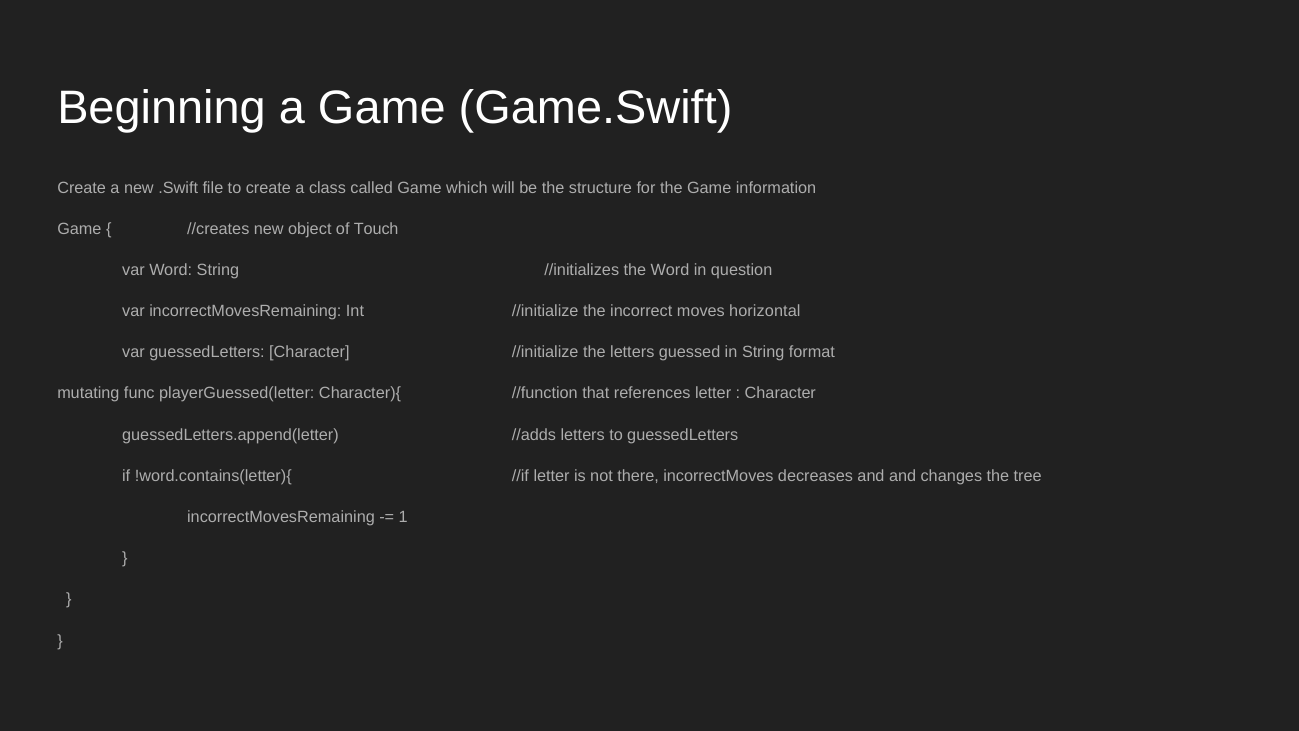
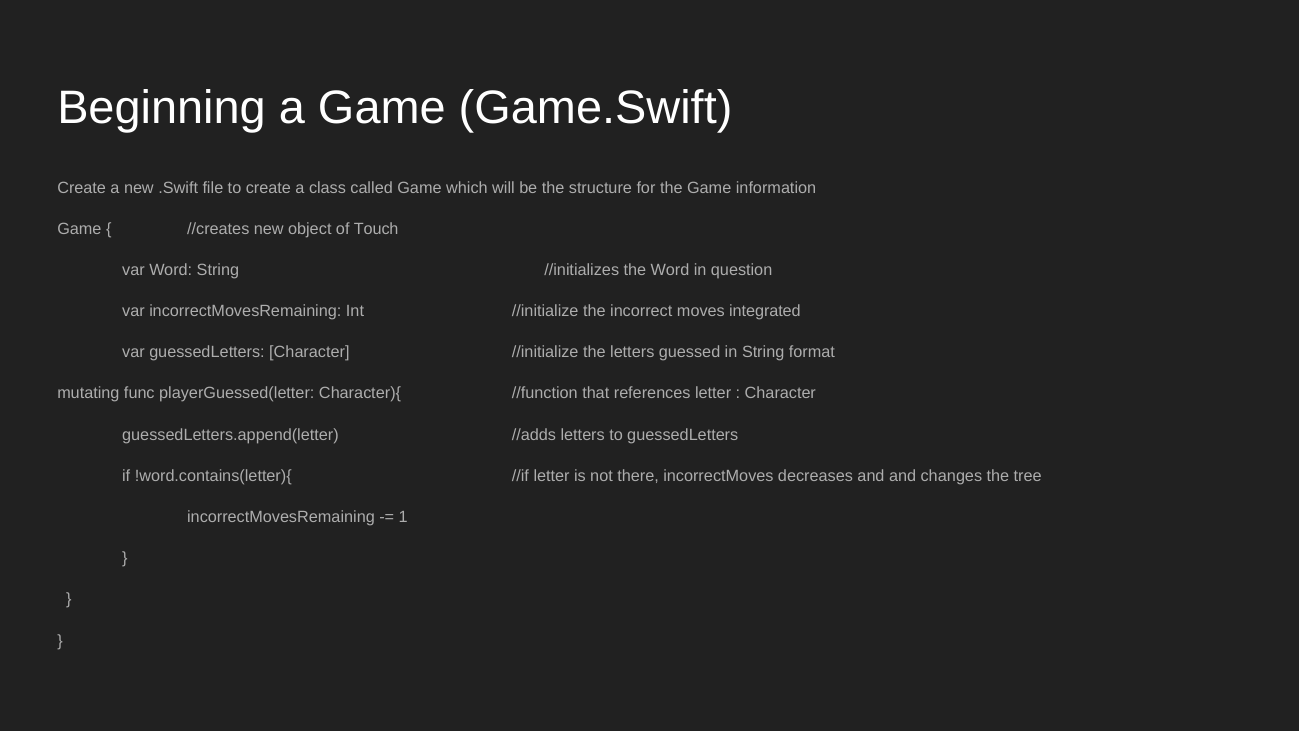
horizontal: horizontal -> integrated (765, 311)
